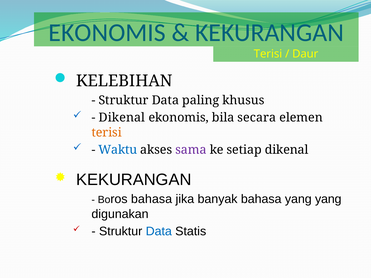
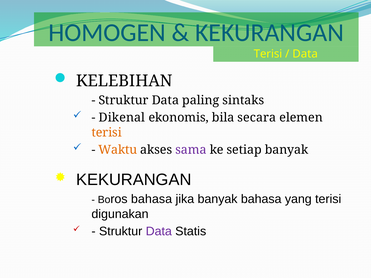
EKONOMIS: EKONOMIS -> HOMOGEN (107, 33)
Daur: Daur -> Data (305, 54)
khusus: khusus -> sintaks (243, 100)
Waktu colour: blue -> orange (118, 150)
setiap dikenal: dikenal -> banyak (287, 150)
yang yang: yang -> terisi (328, 199)
Data colour: blue -> purple (159, 231)
